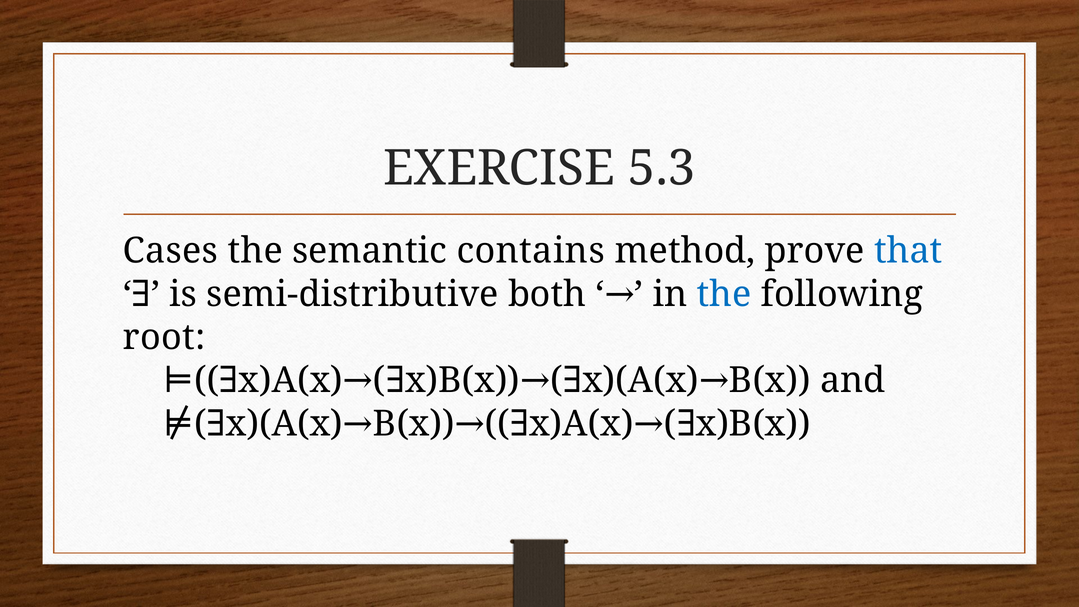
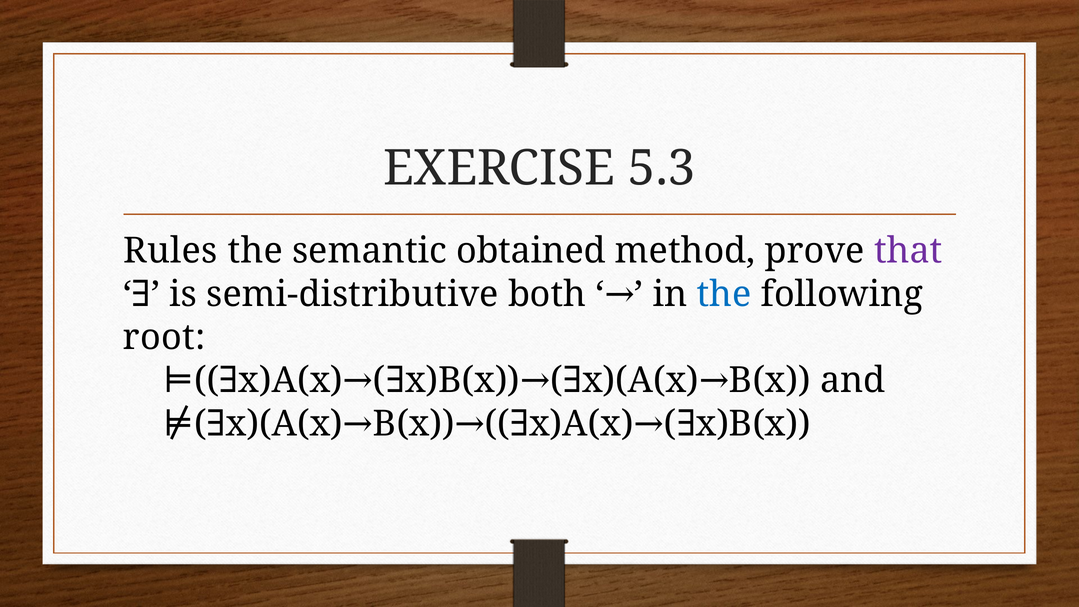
Cases: Cases -> Rules (170, 251)
contains: contains -> obtained (531, 251)
that colour: blue -> purple (908, 251)
